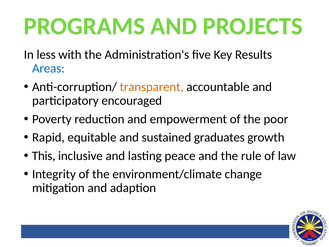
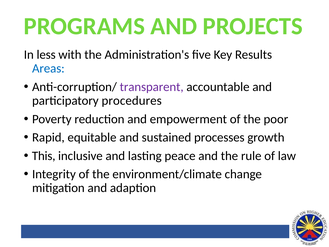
transparent colour: orange -> purple (152, 87)
encouraged: encouraged -> procedures (132, 101)
graduates: graduates -> processes (219, 137)
